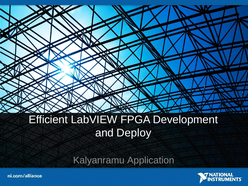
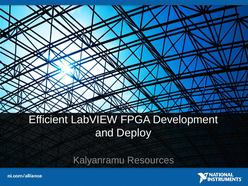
Application: Application -> Resources (151, 160)
